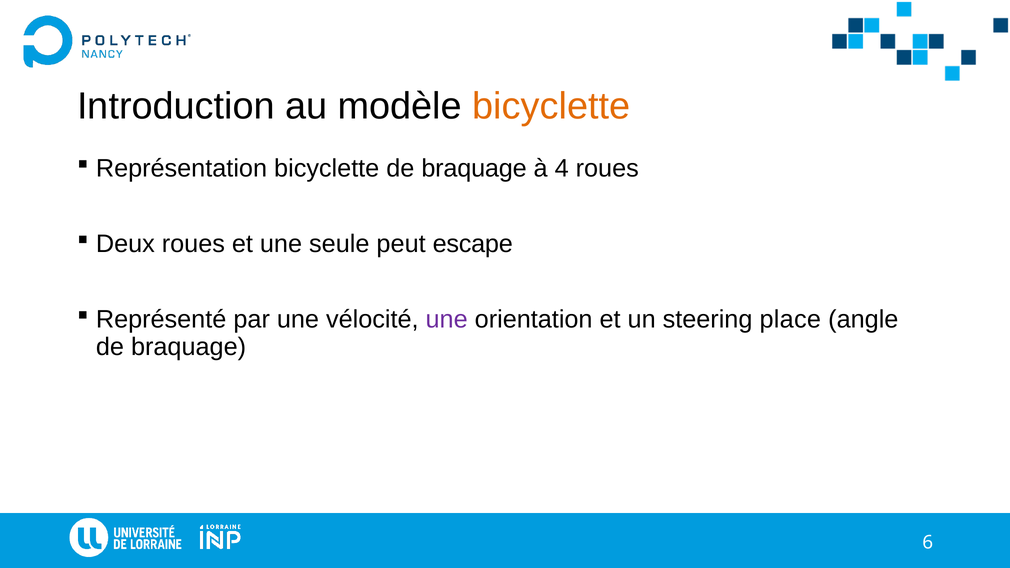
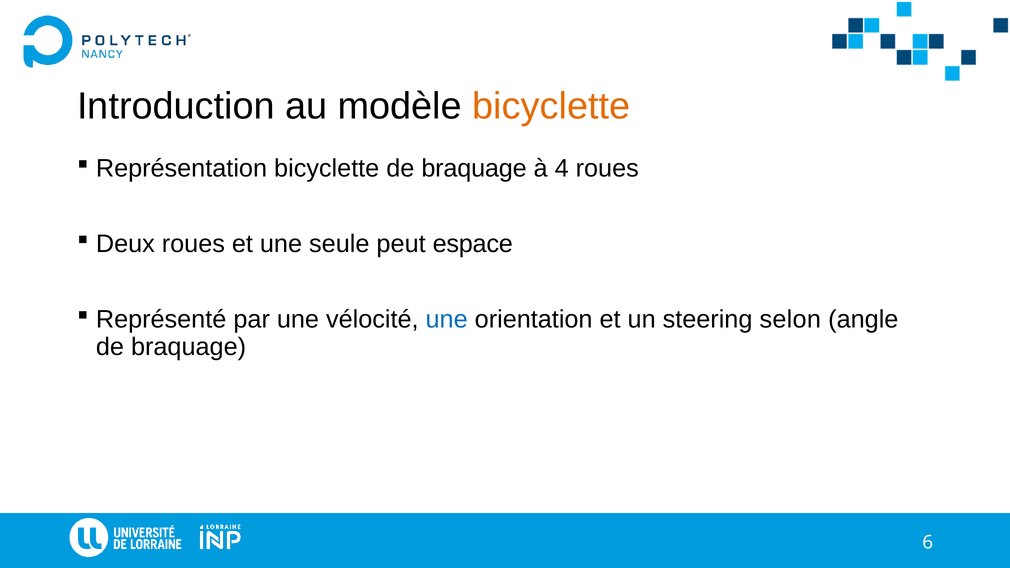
escape: escape -> espace (473, 244)
une colour: purple -> blue (447, 320)
place: place -> selon (790, 320)
